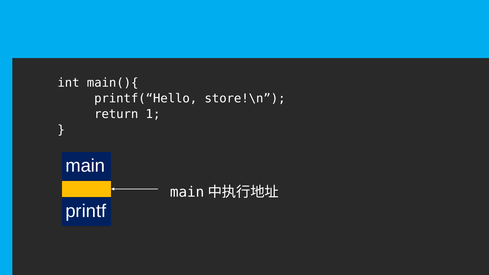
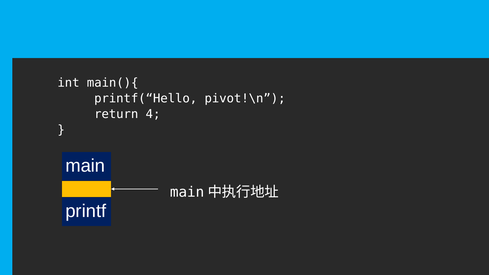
store!\n: store!\n -> pivot!\n (245, 99)
1: 1 -> 4 (153, 114)
